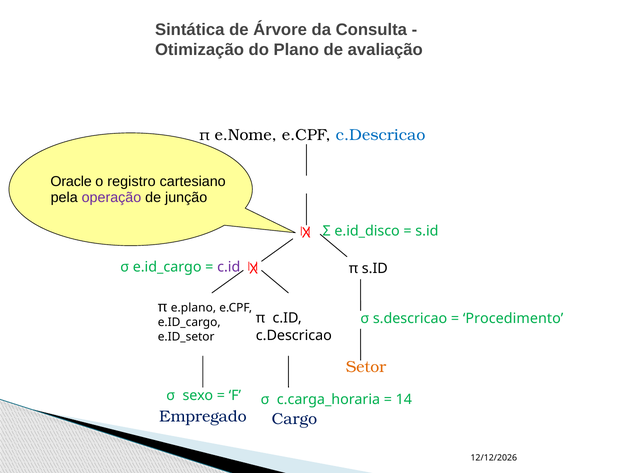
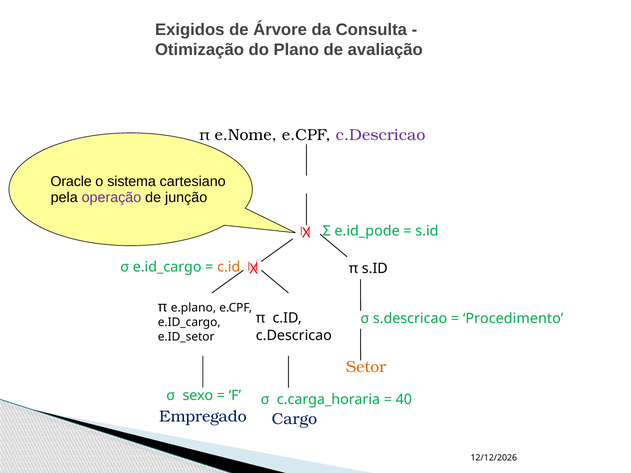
Sintática: Sintática -> Exigidos (190, 30)
c.Descricao colour: blue -> purple (381, 135)
registro: registro -> sistema (132, 181)
e.id_disco: e.id_disco -> e.id_pode (367, 231)
c.id colour: purple -> orange (229, 267)
14: 14 -> 40 (404, 400)
